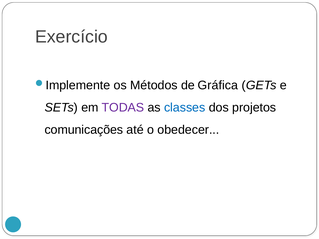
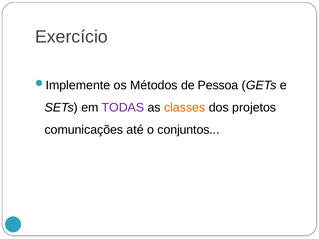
Gráfica: Gráfica -> Pessoa (218, 85)
classes colour: blue -> orange (185, 108)
obedecer: obedecer -> conjuntos (188, 130)
